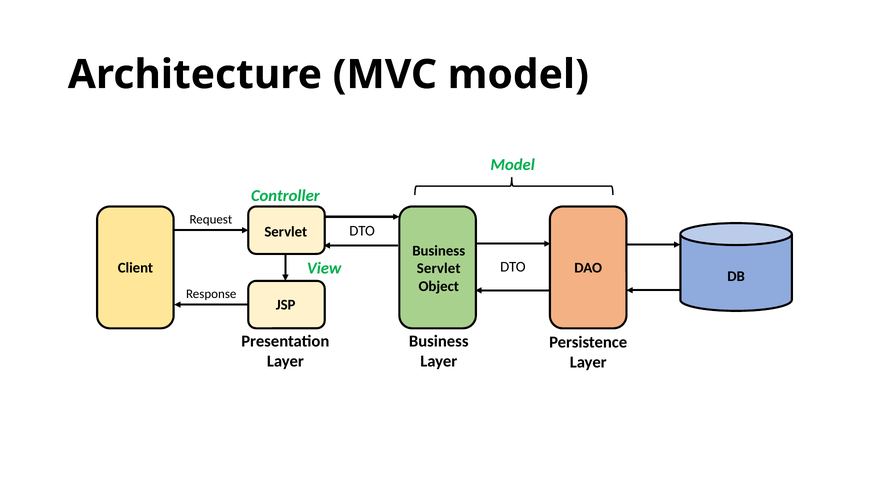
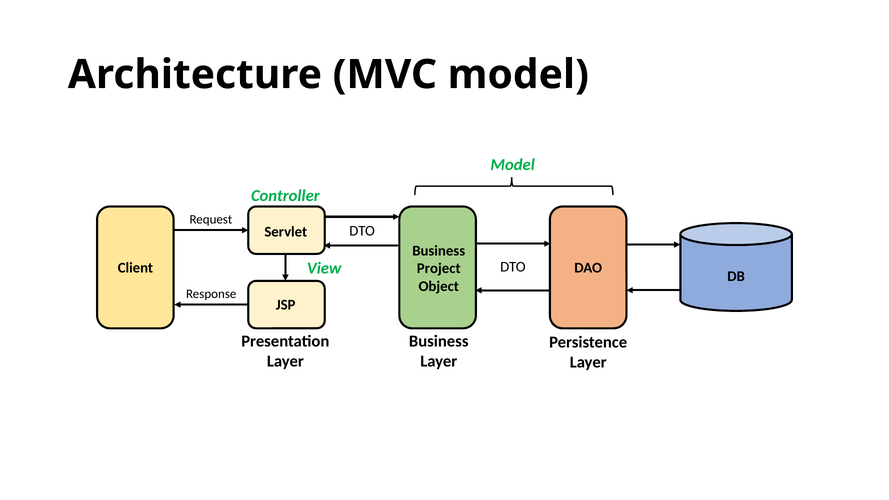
Servlet: Servlet -> Project (439, 269)
